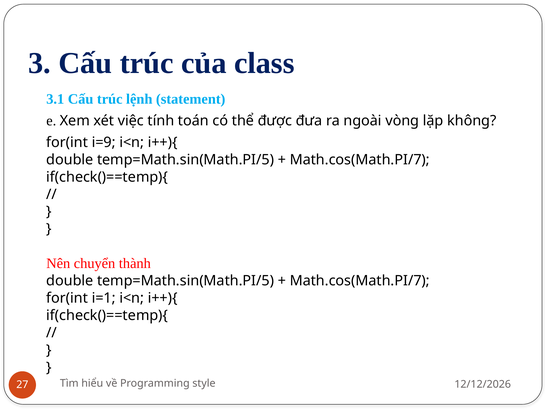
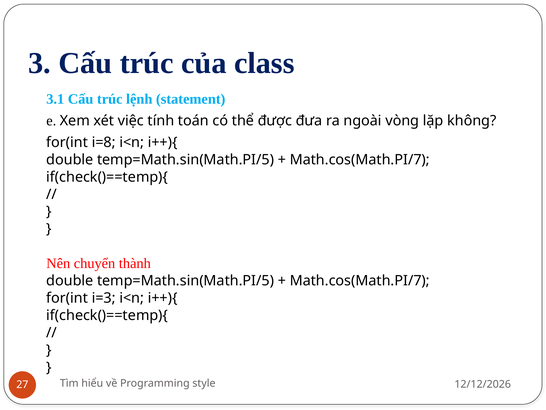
i=9: i=9 -> i=8 (104, 142)
i=1: i=1 -> i=3 (104, 298)
